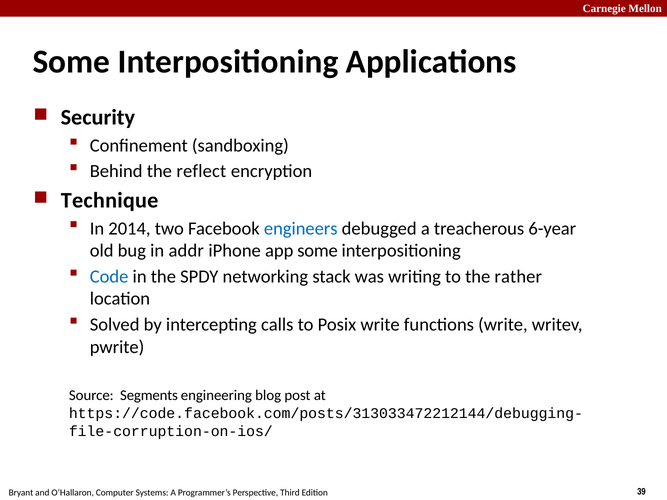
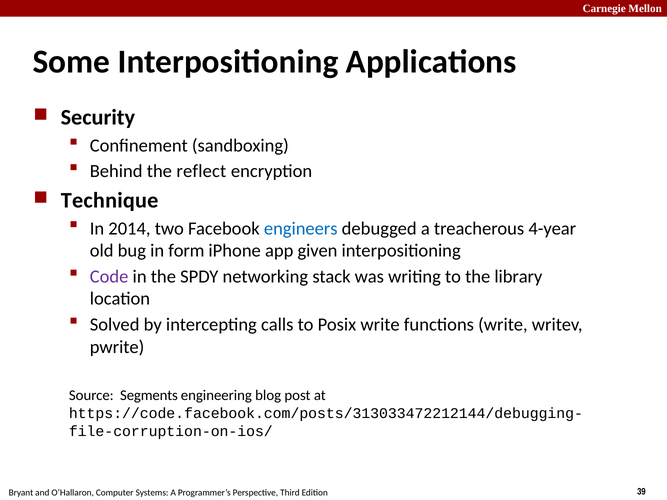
6-year: 6-year -> 4-year (552, 229)
addr: addr -> form (186, 251)
app some: some -> given (317, 251)
Code colour: blue -> purple (109, 277)
rather: rather -> library (518, 277)
